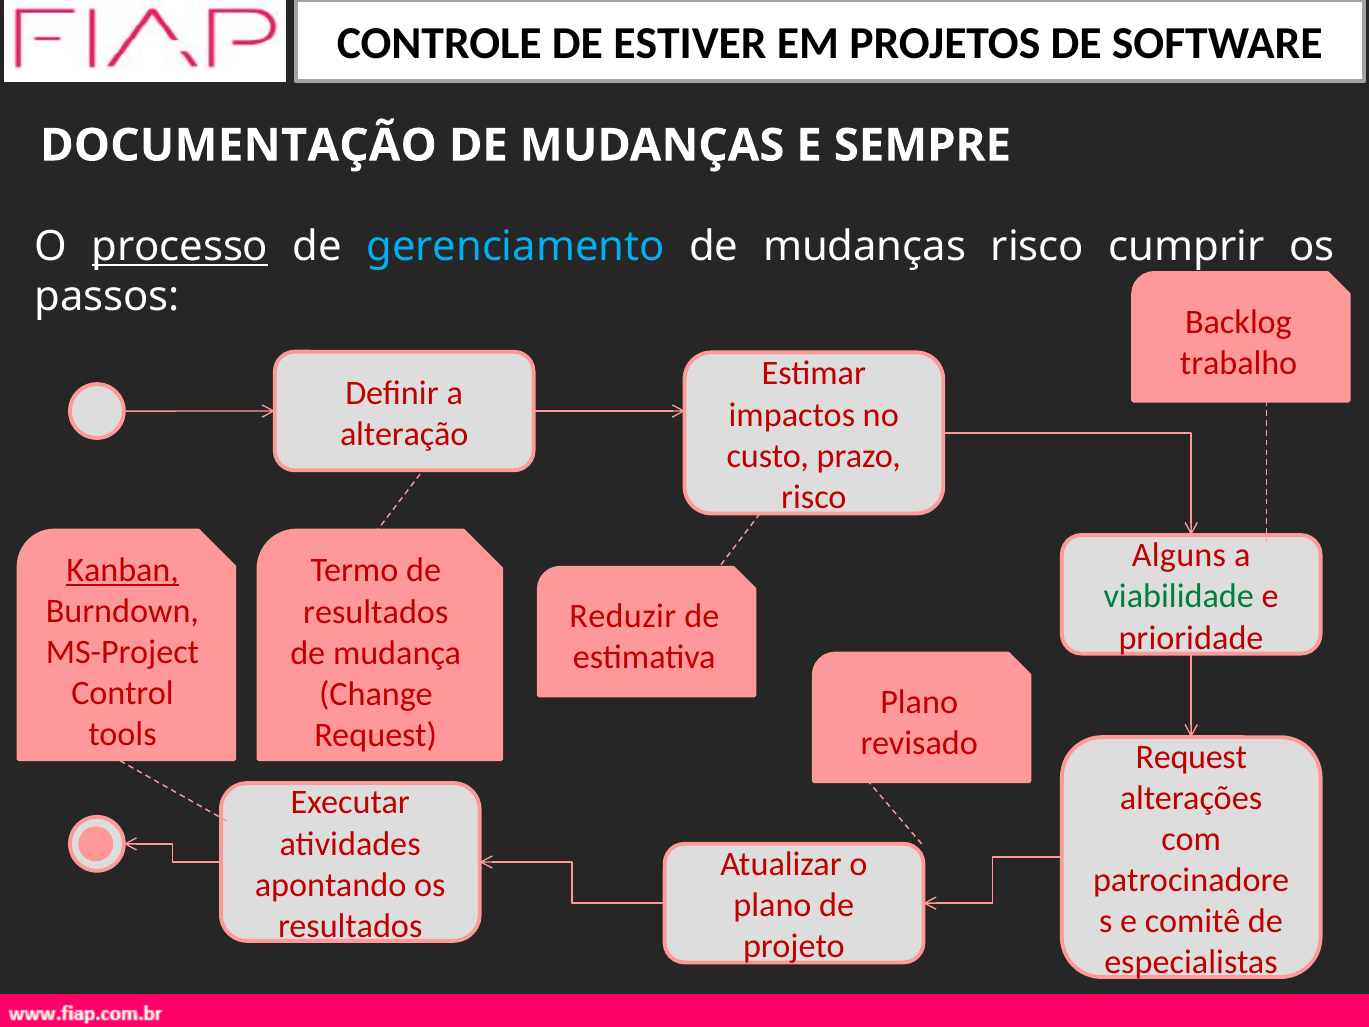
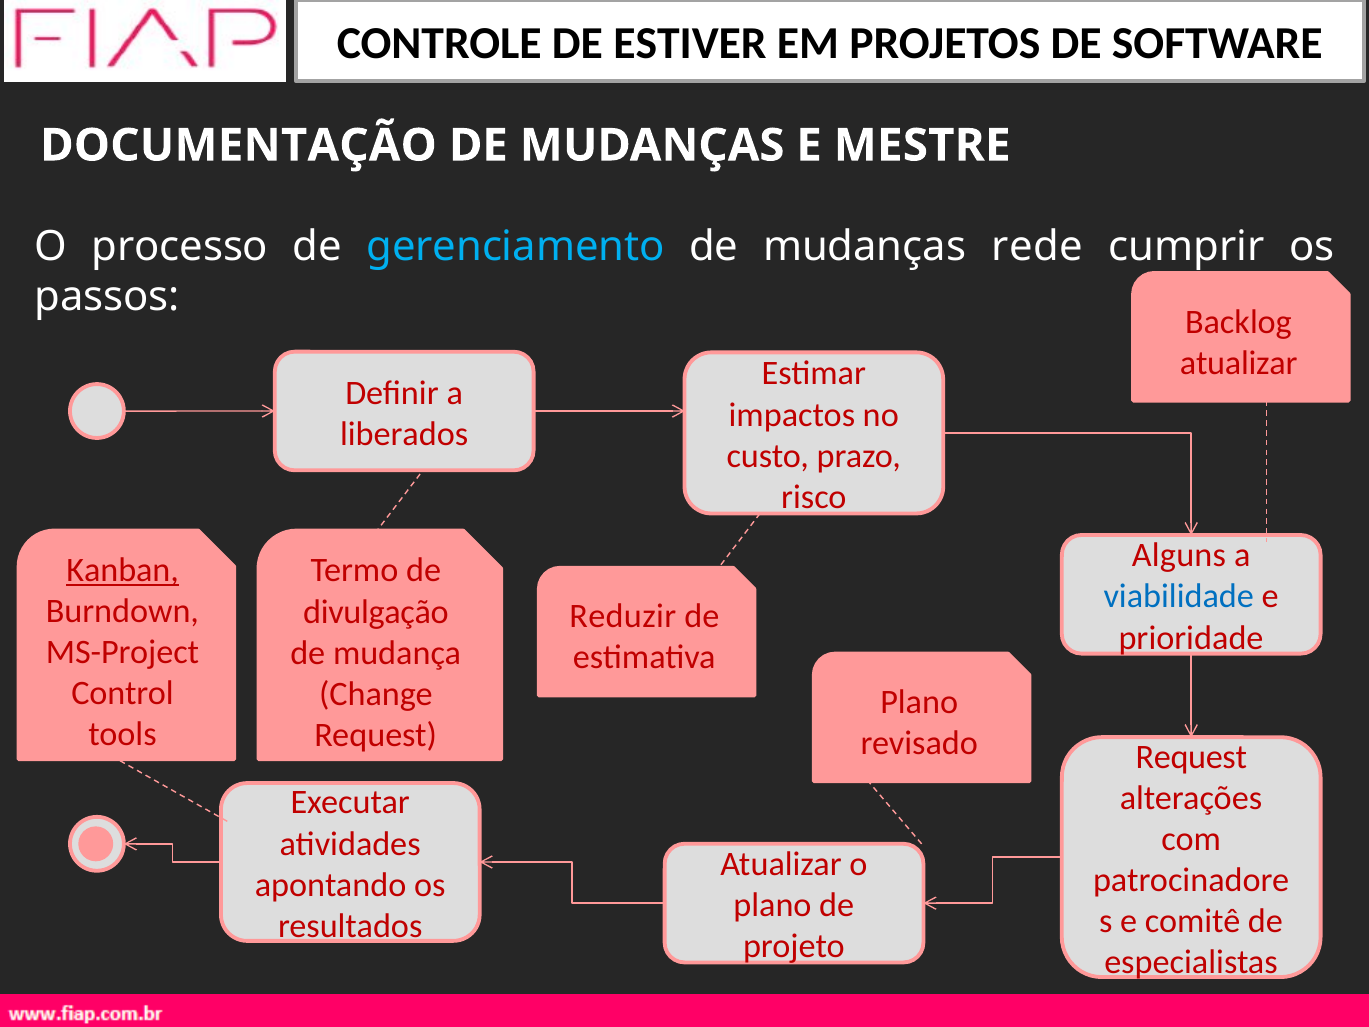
SEMPRE: SEMPRE -> MESTRE (922, 145)
processo underline: present -> none (180, 247)
mudanças risco: risco -> rede (1037, 247)
trabalho: trabalho -> atualizar (1239, 363)
alteração: alteração -> liberados (404, 434)
viabilidade colour: green -> blue (1179, 597)
resultados: resultados -> divulgação (376, 612)
